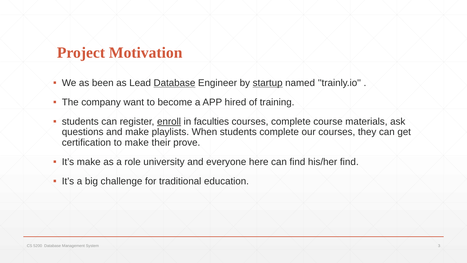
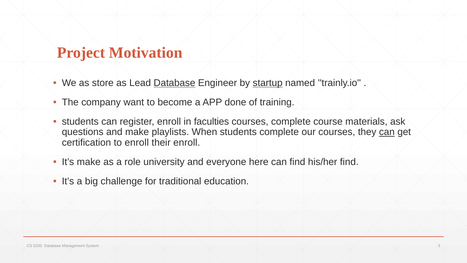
been: been -> store (103, 83)
hired: hired -> done (235, 102)
enroll underline: present -> none (169, 121)
can underline: none -> present (387, 132)
to make: make -> enroll (137, 142)
their prove: prove -> enroll (187, 142)
